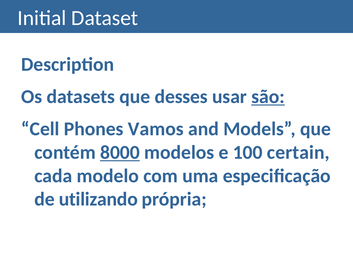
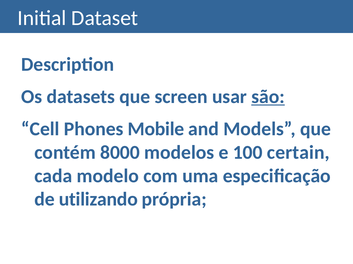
desses: desses -> screen (181, 97)
Vamos: Vamos -> Mobile (156, 129)
8000 underline: present -> none (120, 153)
